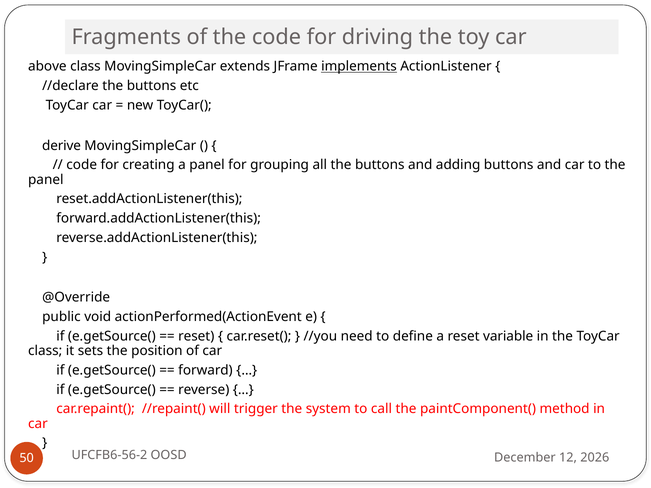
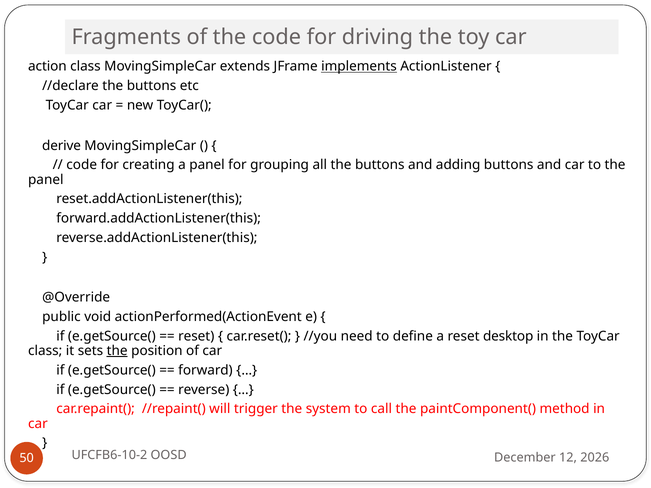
above: above -> action (47, 67)
variable: variable -> desktop (508, 336)
the underline: none -> present (117, 351)
UFCFB6-56-2: UFCFB6-56-2 -> UFCFB6-10-2 (109, 456)
